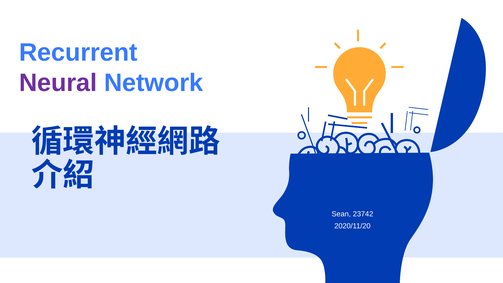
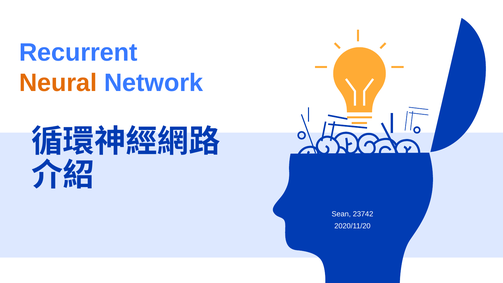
Neural colour: purple -> orange (58, 83)
